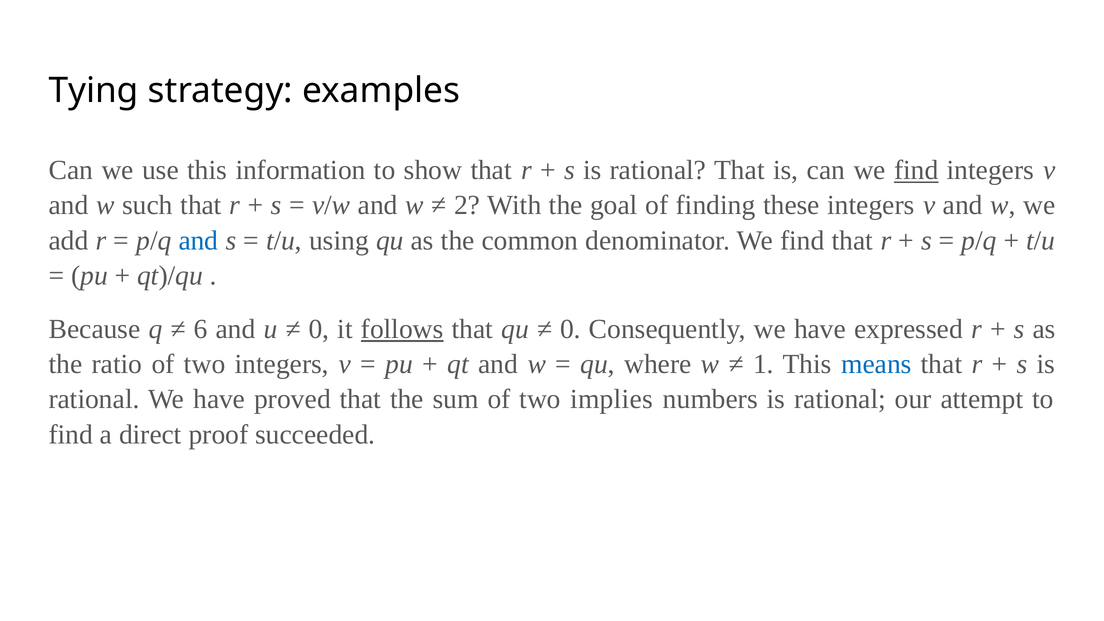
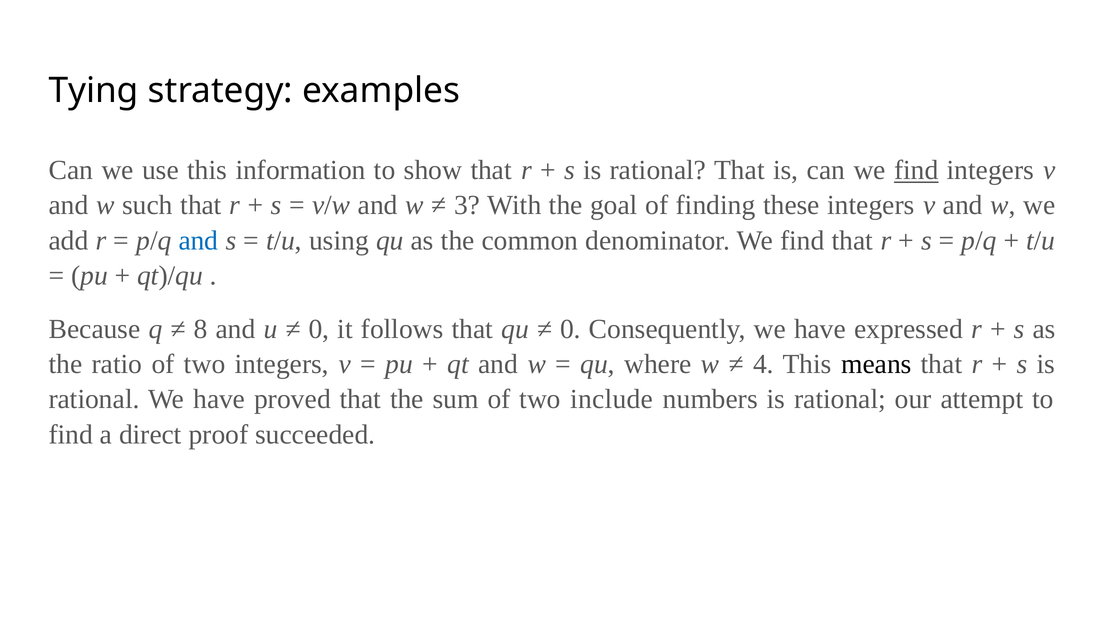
2: 2 -> 3 (467, 205)
6: 6 -> 8 (201, 329)
follows underline: present -> none (402, 329)
1: 1 -> 4 (763, 364)
means colour: blue -> black (876, 364)
implies: implies -> include (612, 399)
